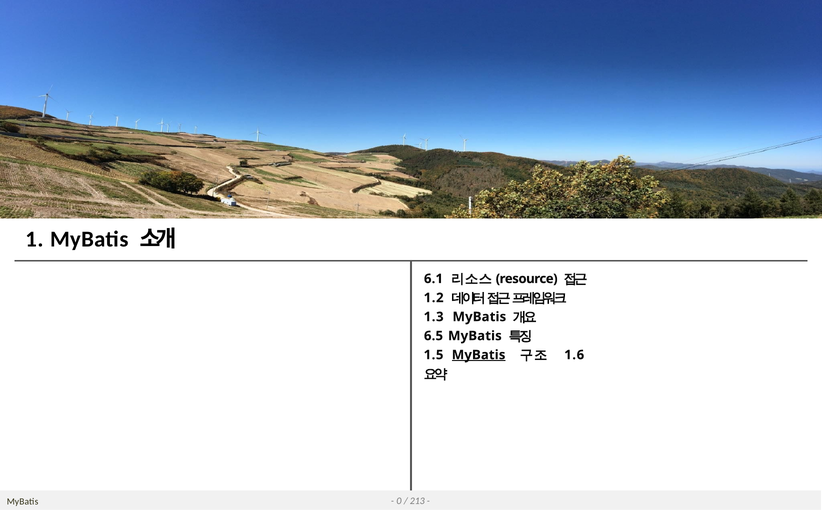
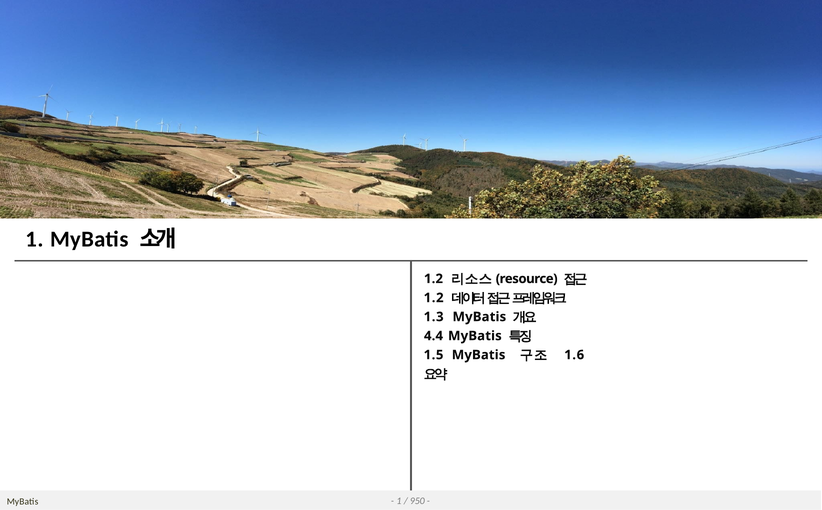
6.1: 6.1 -> 1.2 (433, 279)
6.5: 6.5 -> 4.4 (433, 336)
MyBatis underline: present -> none (479, 355)
0: 0 -> 1 (399, 501)
213: 213 -> 950 (417, 501)
